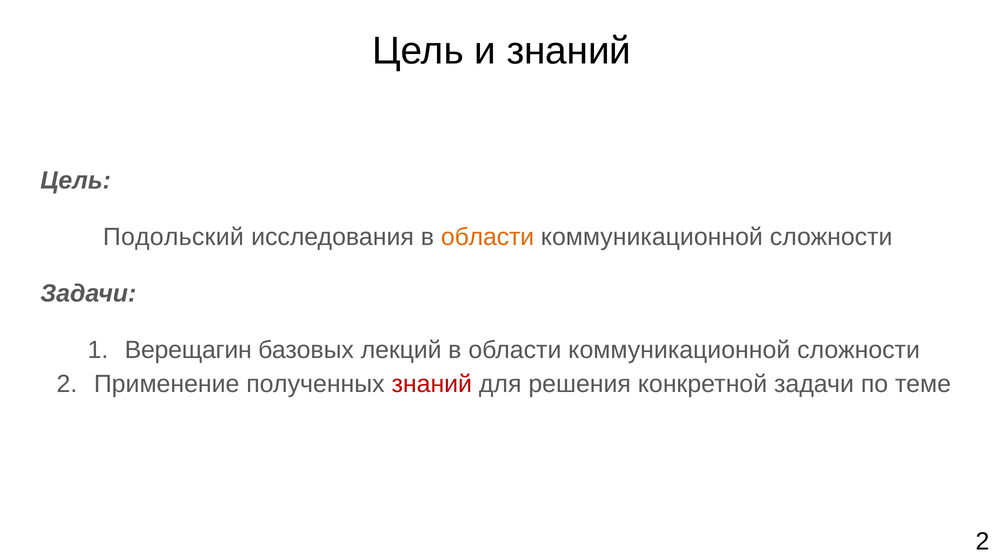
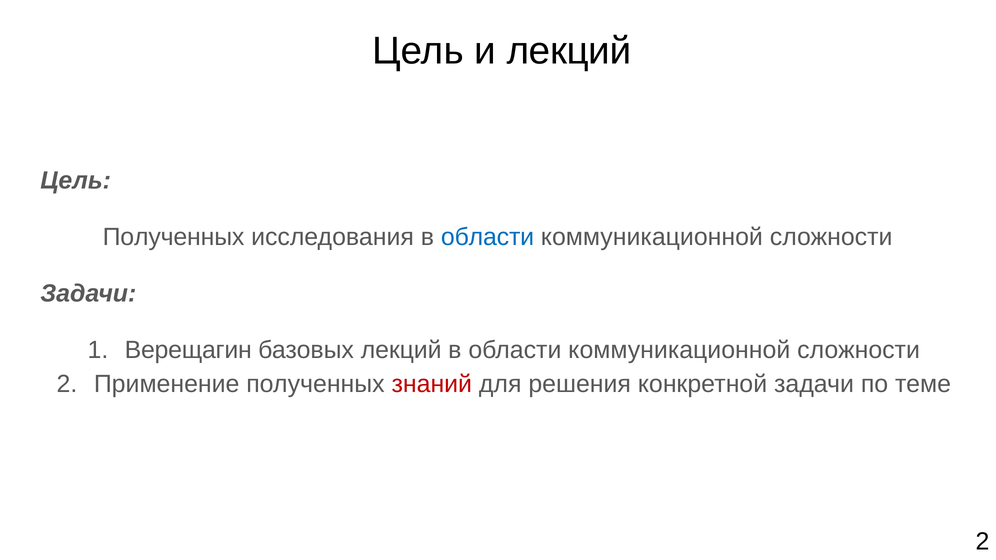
и знаний: знаний -> лекций (569, 51)
Подольский: Подольский -> Полученных (174, 237)
области colour: orange -> blue (488, 237)
